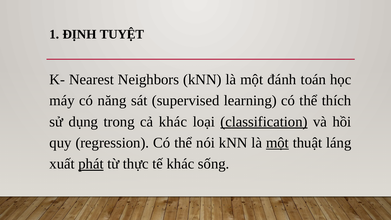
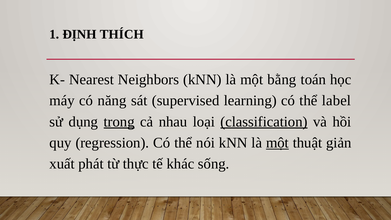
TUYỆT: TUYỆT -> THÍCH (122, 34)
đánh: đánh -> bằng (282, 79)
thích: thích -> label (336, 101)
trong underline: none -> present (119, 122)
cả khác: khác -> nhau (173, 122)
láng: láng -> giản (339, 143)
phát underline: present -> none (91, 164)
